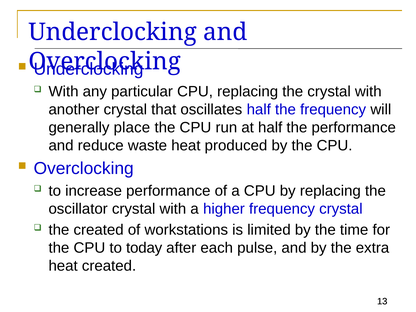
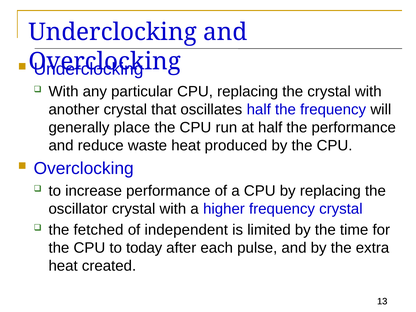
the created: created -> fetched (99, 230)
workstations: workstations -> independent (186, 230)
